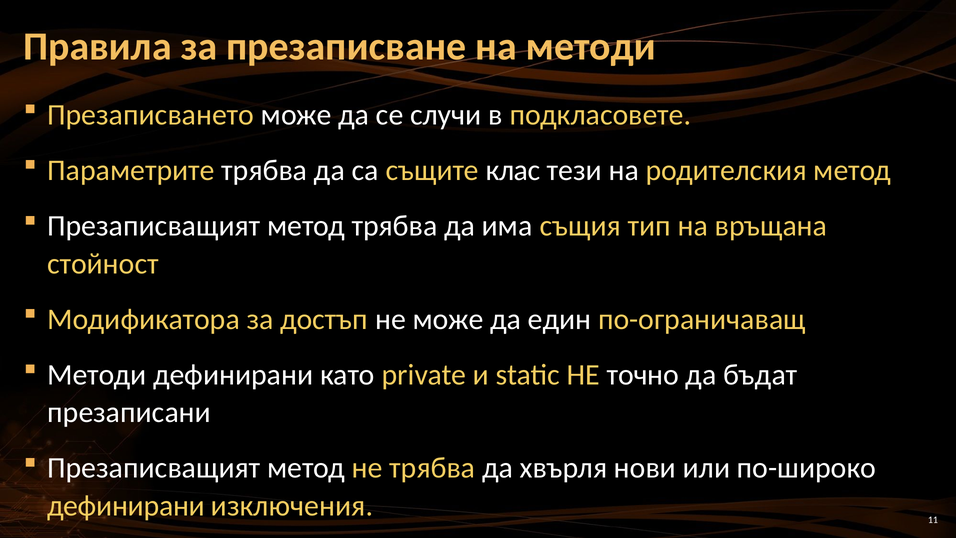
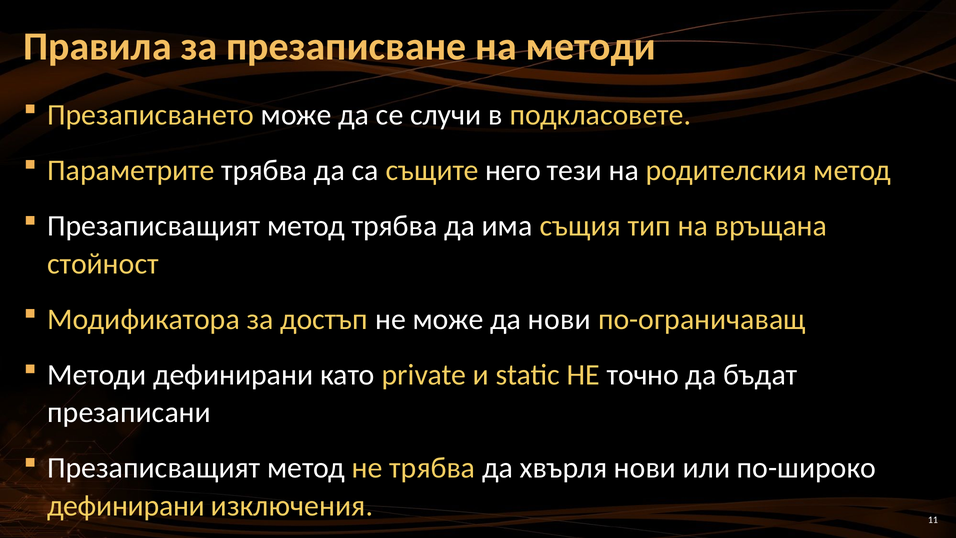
клас: клас -> него (513, 170)
да един: един -> нови (559, 319)
